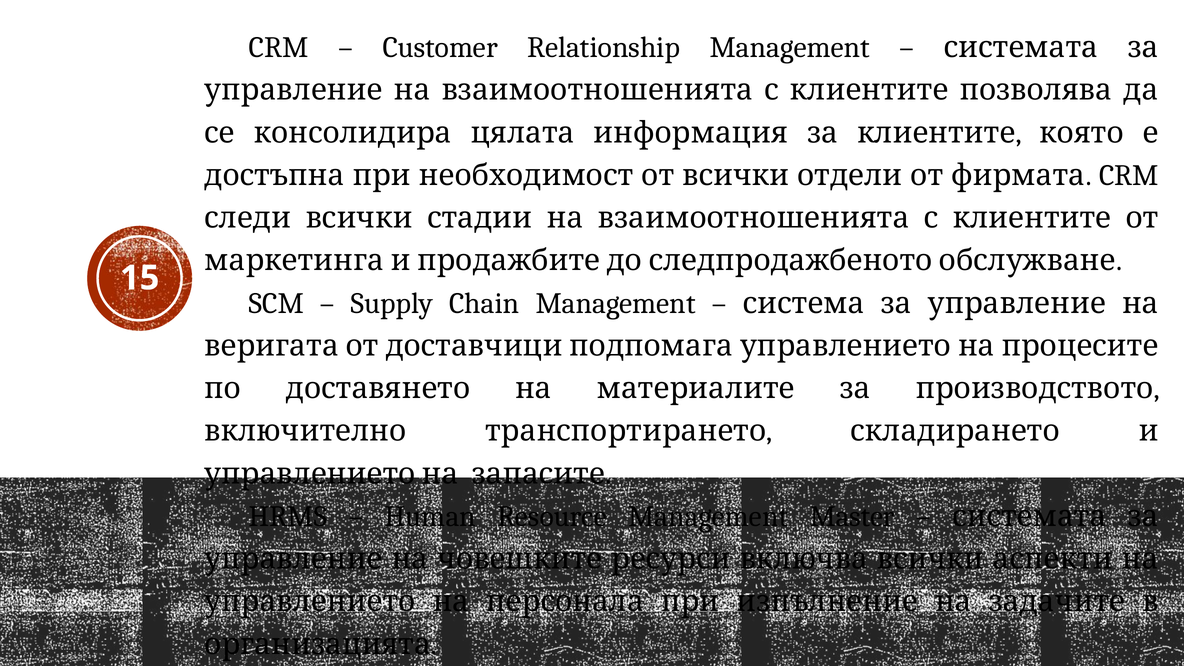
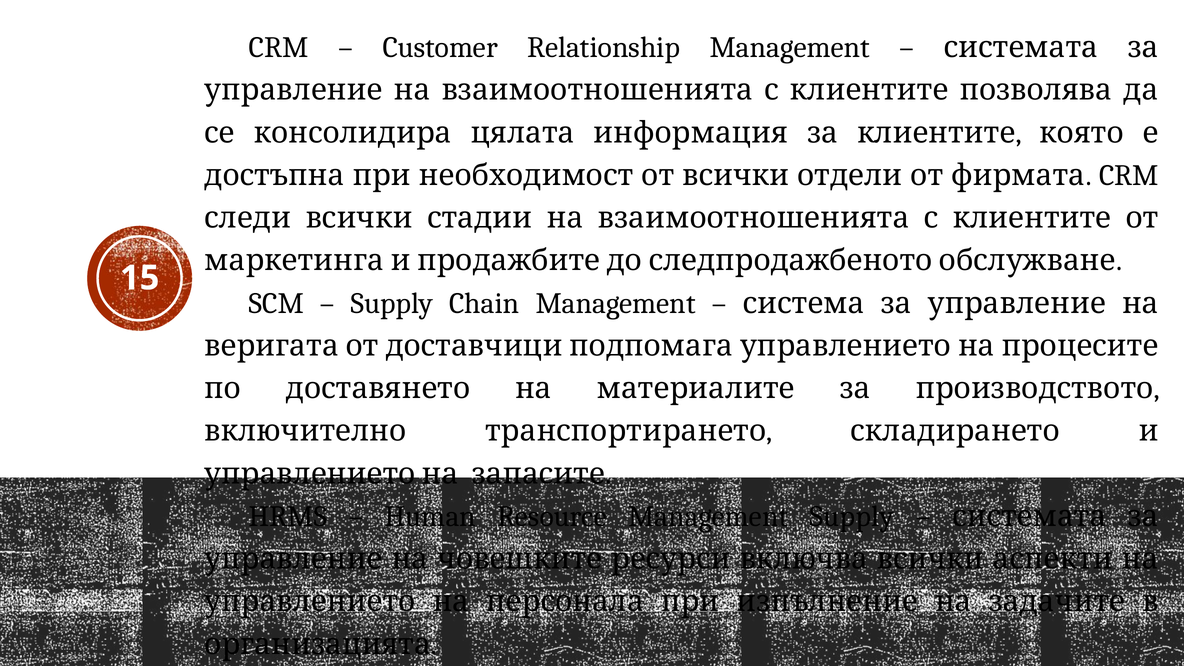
Management Master: Master -> Supply (852, 516)
